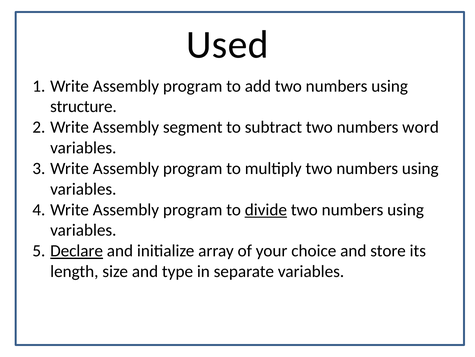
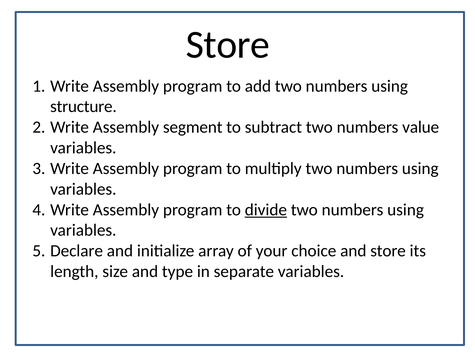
Used: Used -> Store (228, 45)
word: word -> value (421, 127)
Declare underline: present -> none (77, 250)
